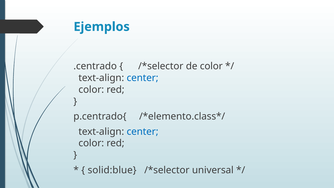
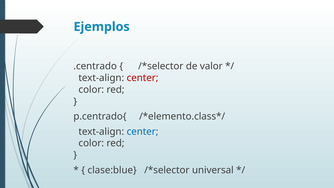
de color: color -> valor (211, 66)
center colour: blue -> red (143, 78)
solid:blue: solid:blue -> clase:blue (112, 170)
